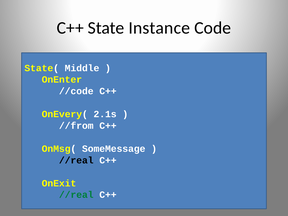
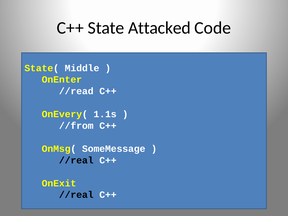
Instance: Instance -> Attacked (159, 28)
//code: //code -> //read (76, 91)
2.1s: 2.1s -> 1.1s (105, 114)
//real colour: green -> black (76, 195)
